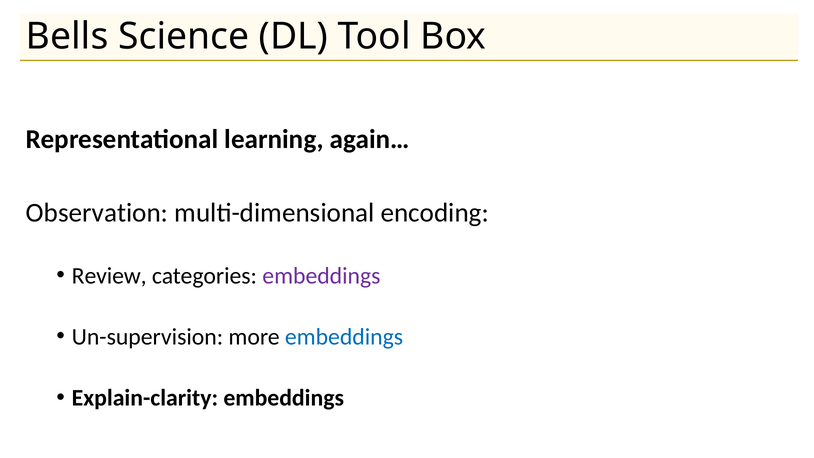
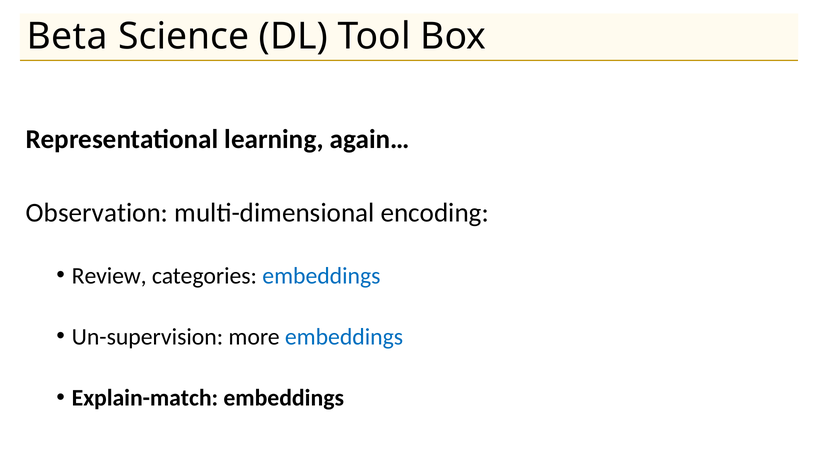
Bells: Bells -> Beta (67, 36)
embeddings colour: purple -> blue (321, 276)
Explain-clarity: Explain-clarity -> Explain-match (145, 398)
